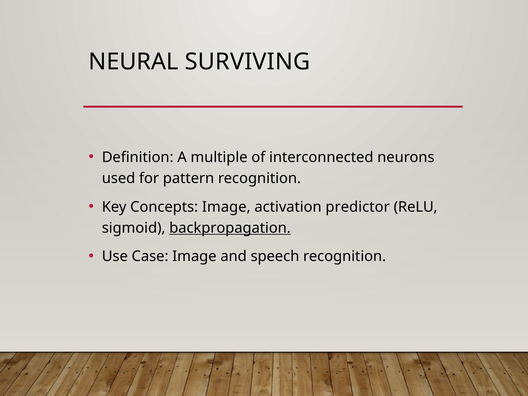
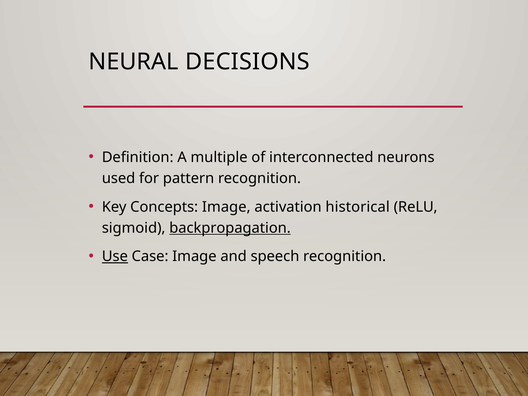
SURVIVING: SURVIVING -> DECISIONS (247, 62)
predictor: predictor -> historical (358, 207)
Use underline: none -> present (115, 256)
